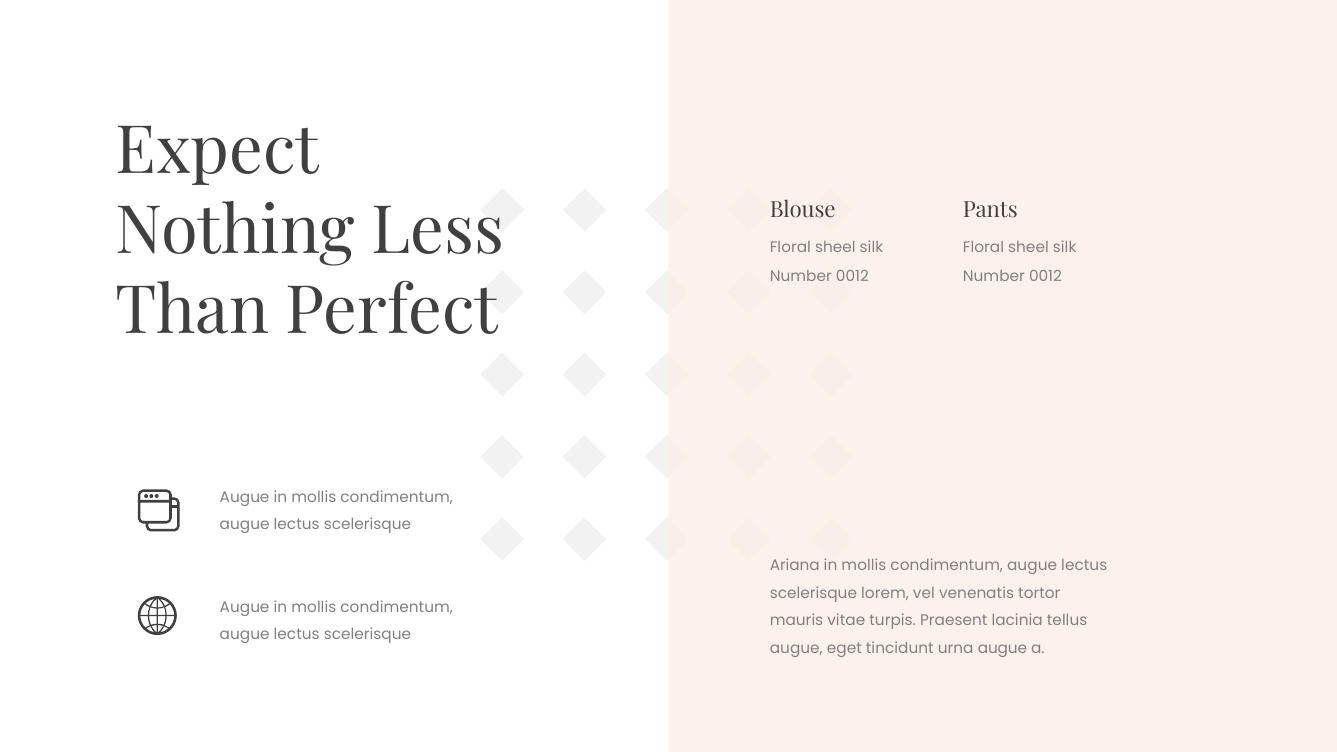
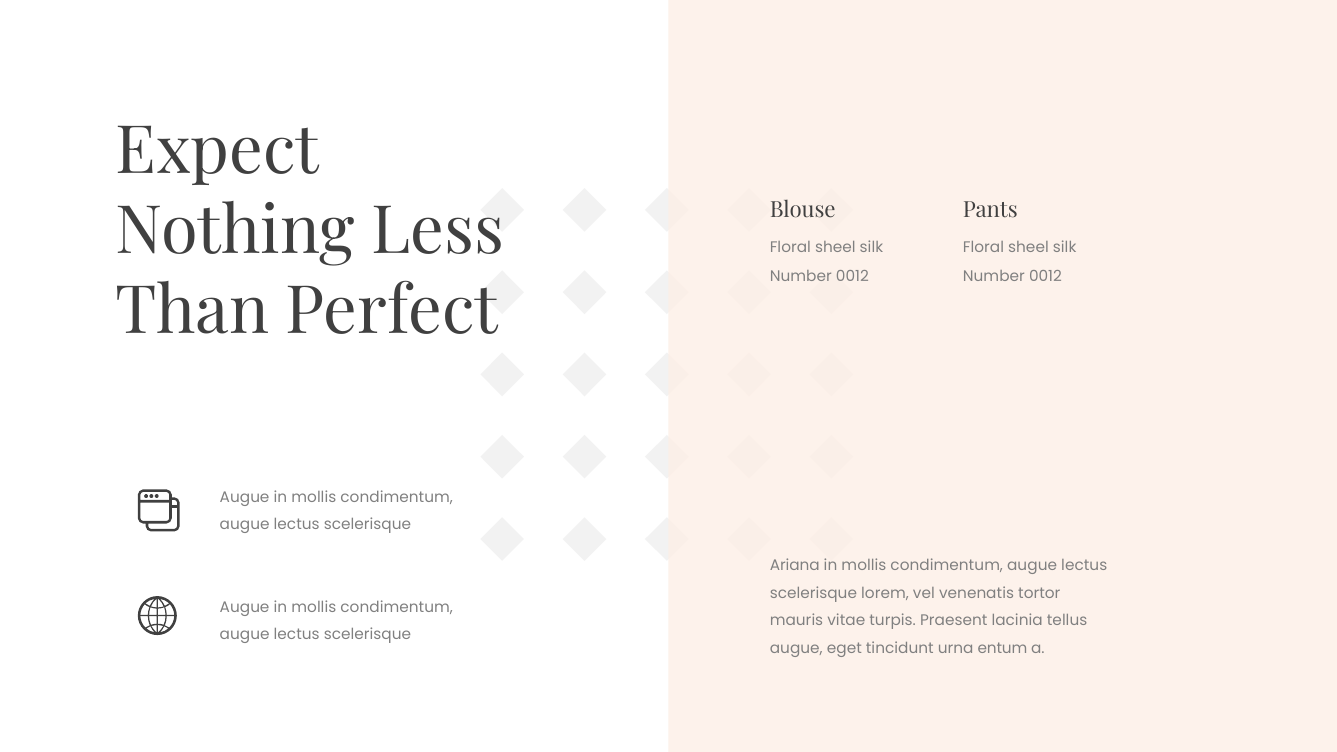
urna augue: augue -> entum (1002, 649)
